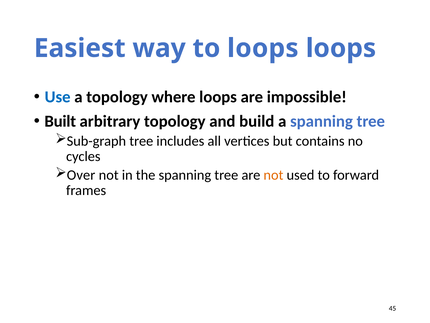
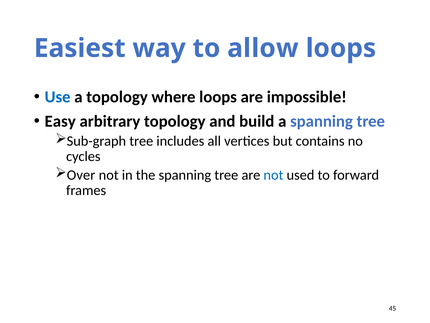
to loops: loops -> allow (263, 48)
Built: Built -> Easy (60, 121)
not colour: orange -> blue (273, 175)
